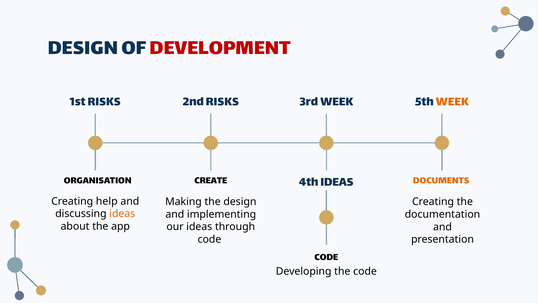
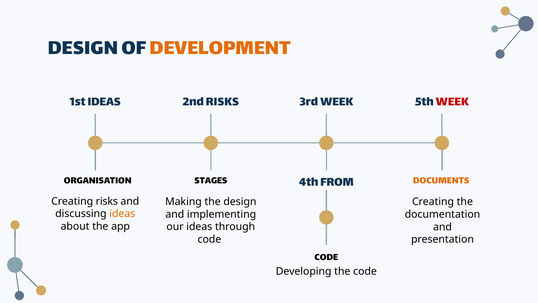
DEVELOPMENT colour: red -> orange (220, 47)
1st RISKS: RISKS -> IDEAS (104, 101)
WEEK colour: orange -> red (452, 101)
CREATE: CREATE -> STAGES (211, 180)
4th IDEAS: IDEAS -> FROM (337, 181)
Creating help: help -> risks (107, 201)
